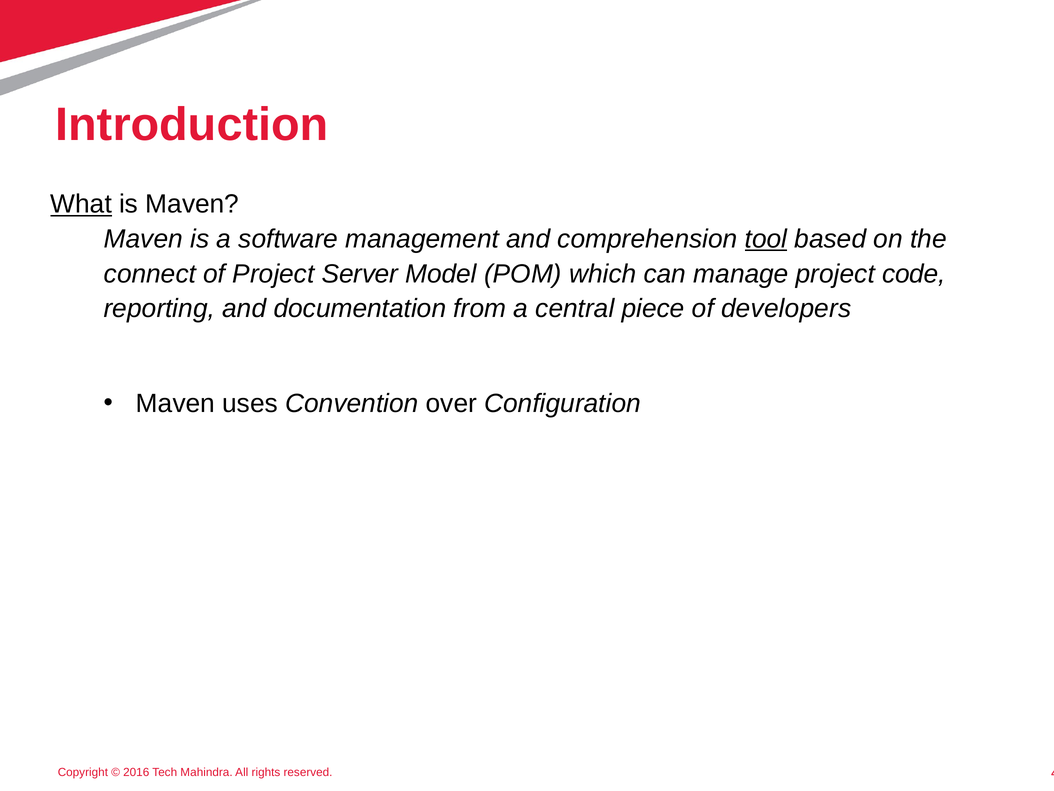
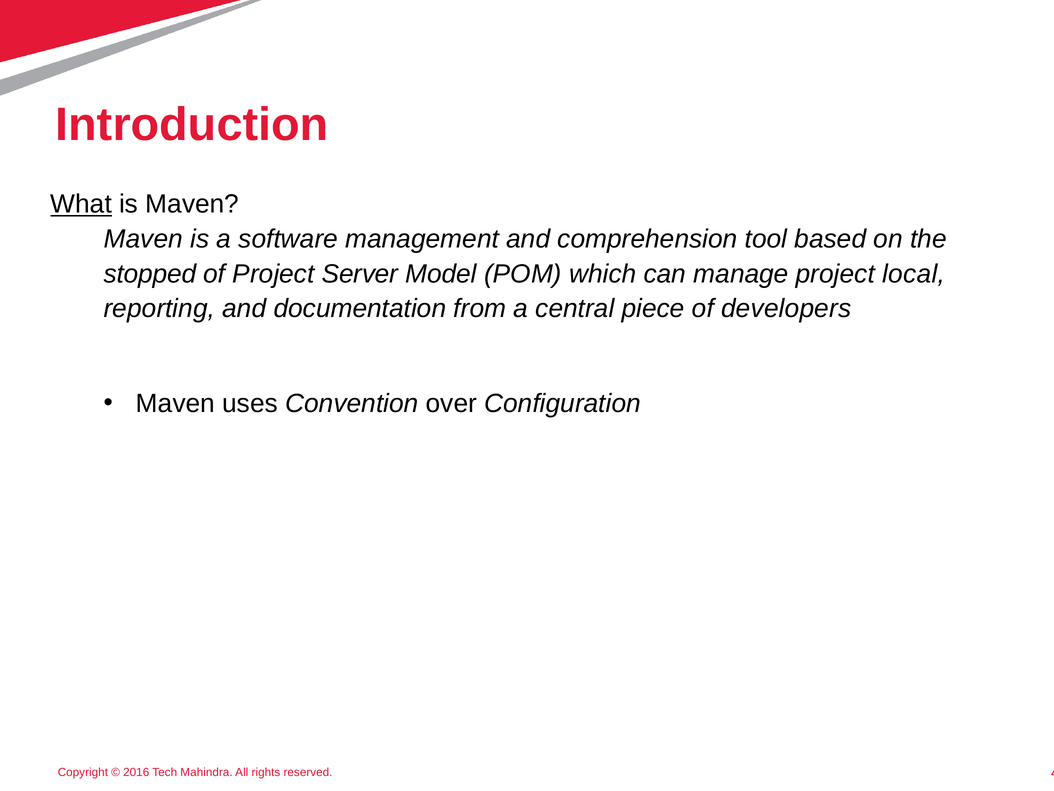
tool underline: present -> none (766, 239)
connect: connect -> stopped (150, 274)
code: code -> local (914, 274)
